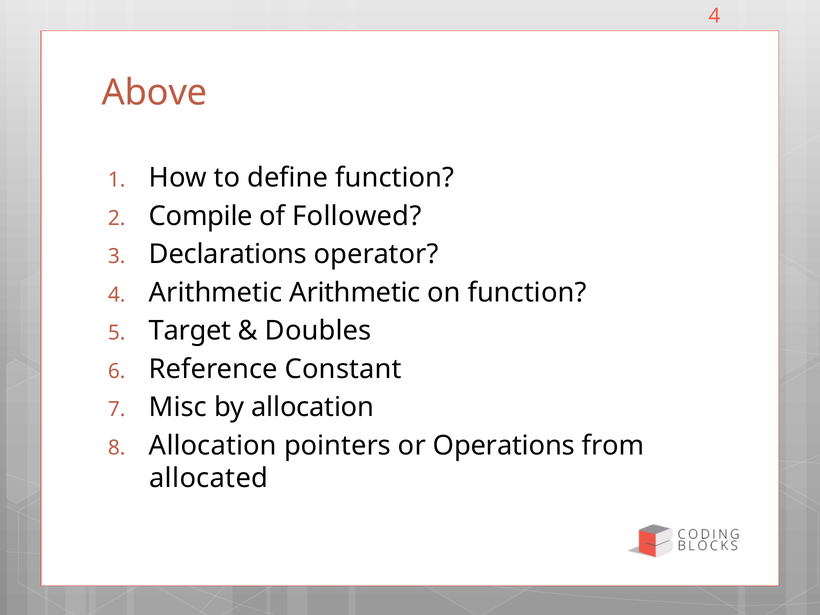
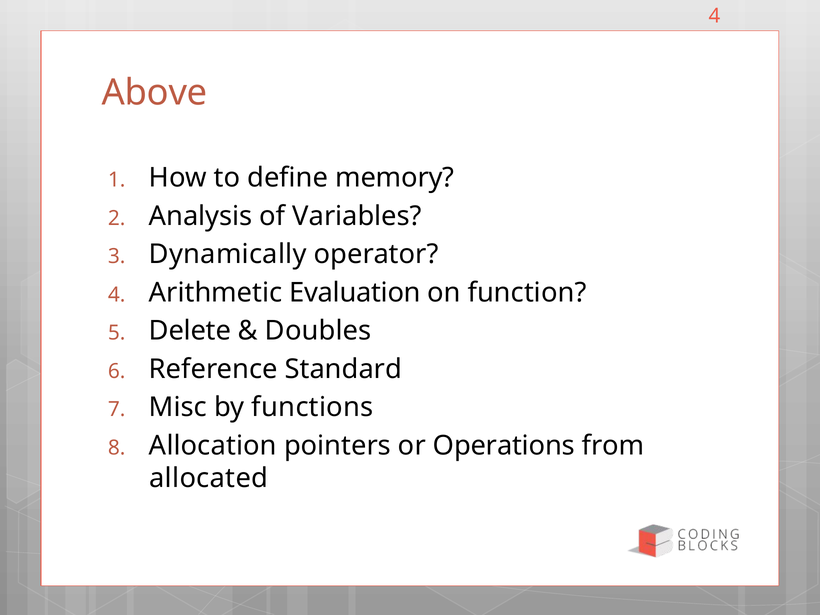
define function: function -> memory (395, 178)
Compile: Compile -> Analysis (201, 216)
Followed: Followed -> Variables (357, 216)
Declarations: Declarations -> Dynamically (228, 254)
Arithmetic Arithmetic: Arithmetic -> Evaluation (355, 293)
Target: Target -> Delete (190, 331)
Constant: Constant -> Standard (343, 369)
by allocation: allocation -> functions (312, 407)
